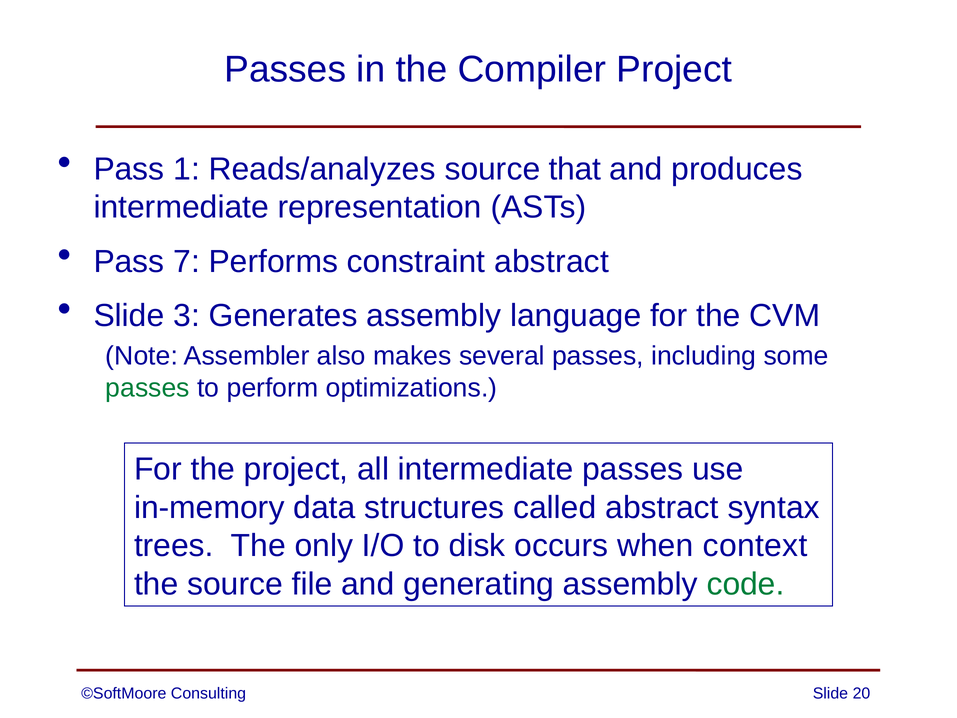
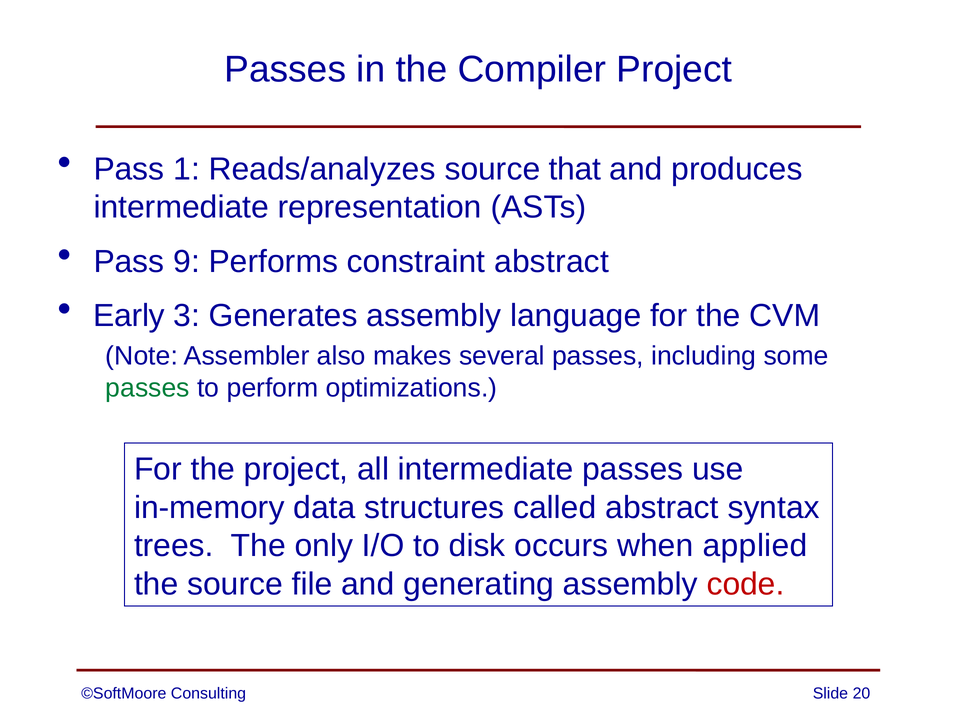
7: 7 -> 9 (187, 261)
Slide: Slide -> Early (129, 316)
context: context -> applied (755, 546)
code colour: green -> red (746, 584)
